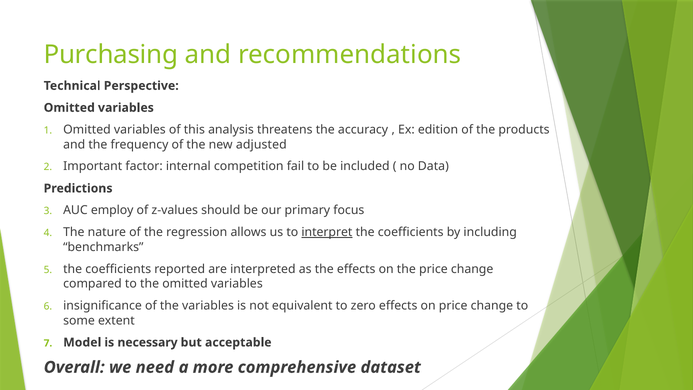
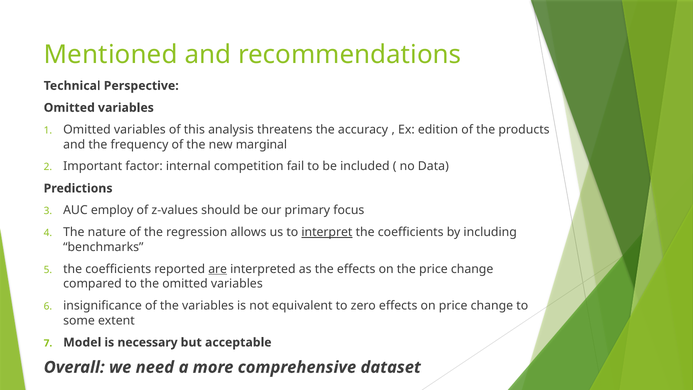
Purchasing: Purchasing -> Mentioned (111, 55)
adjusted: adjusted -> marginal (261, 144)
are underline: none -> present (218, 269)
